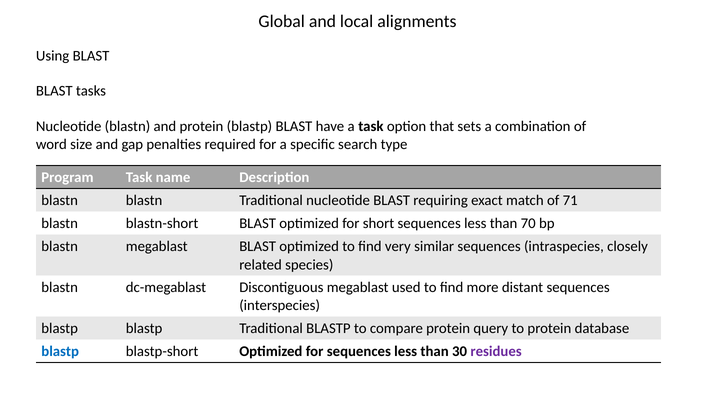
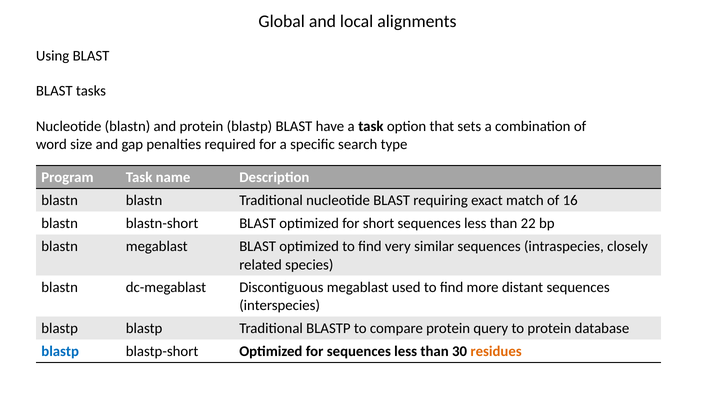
71: 71 -> 16 (570, 200)
70: 70 -> 22 (528, 223)
residues colour: purple -> orange (496, 351)
